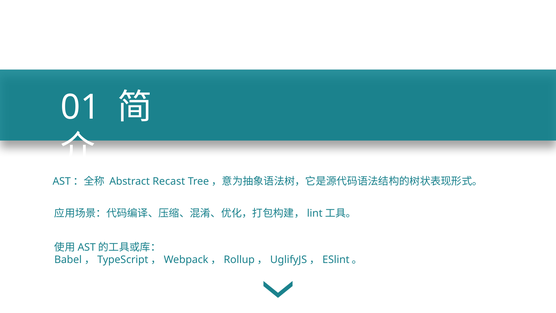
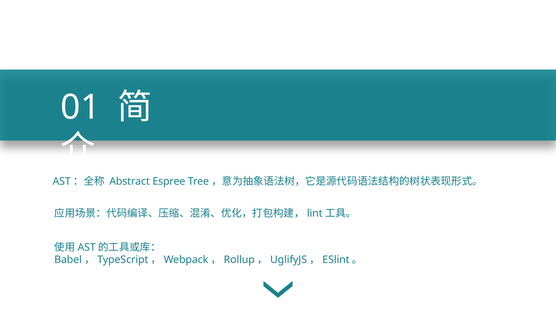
Recast: Recast -> Espree (169, 181)
